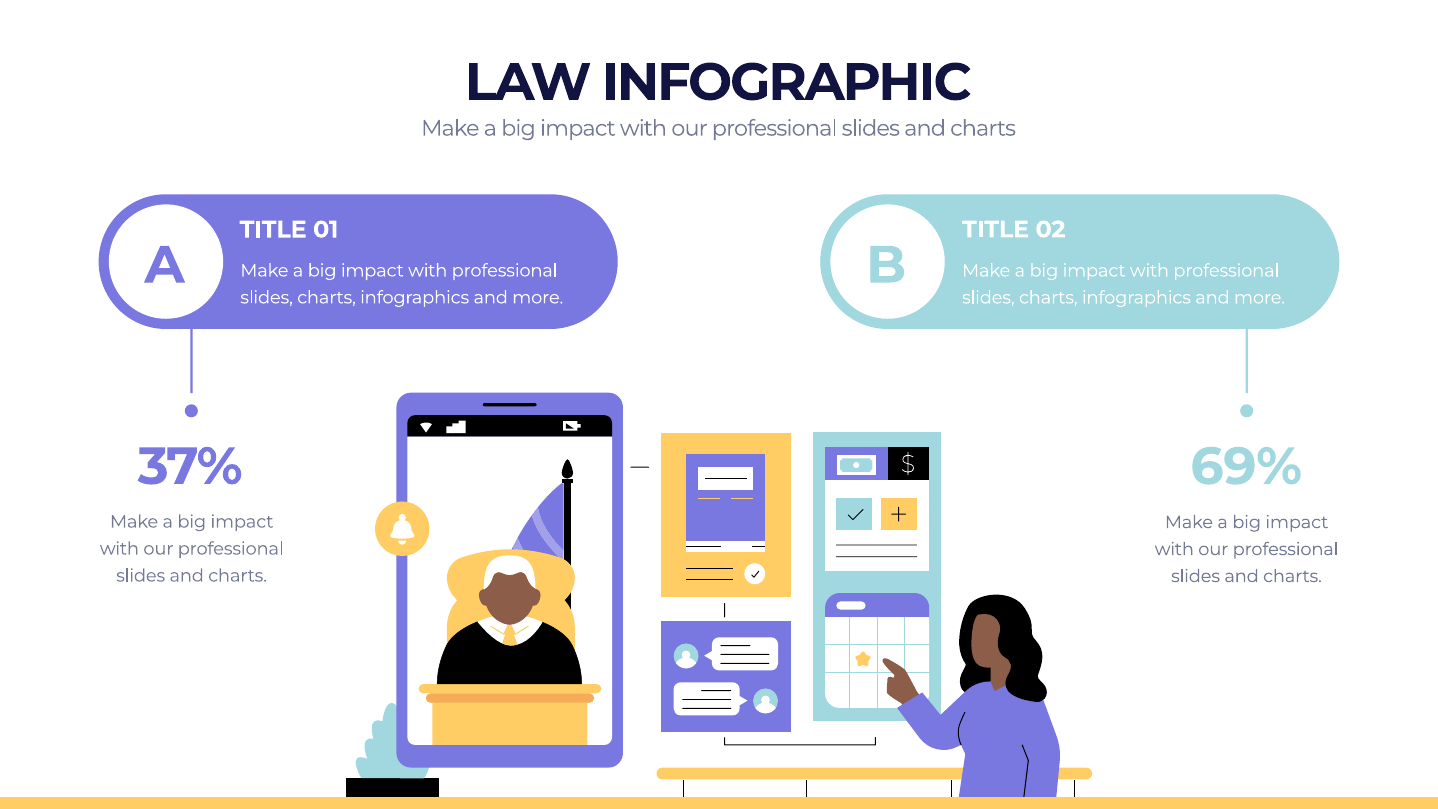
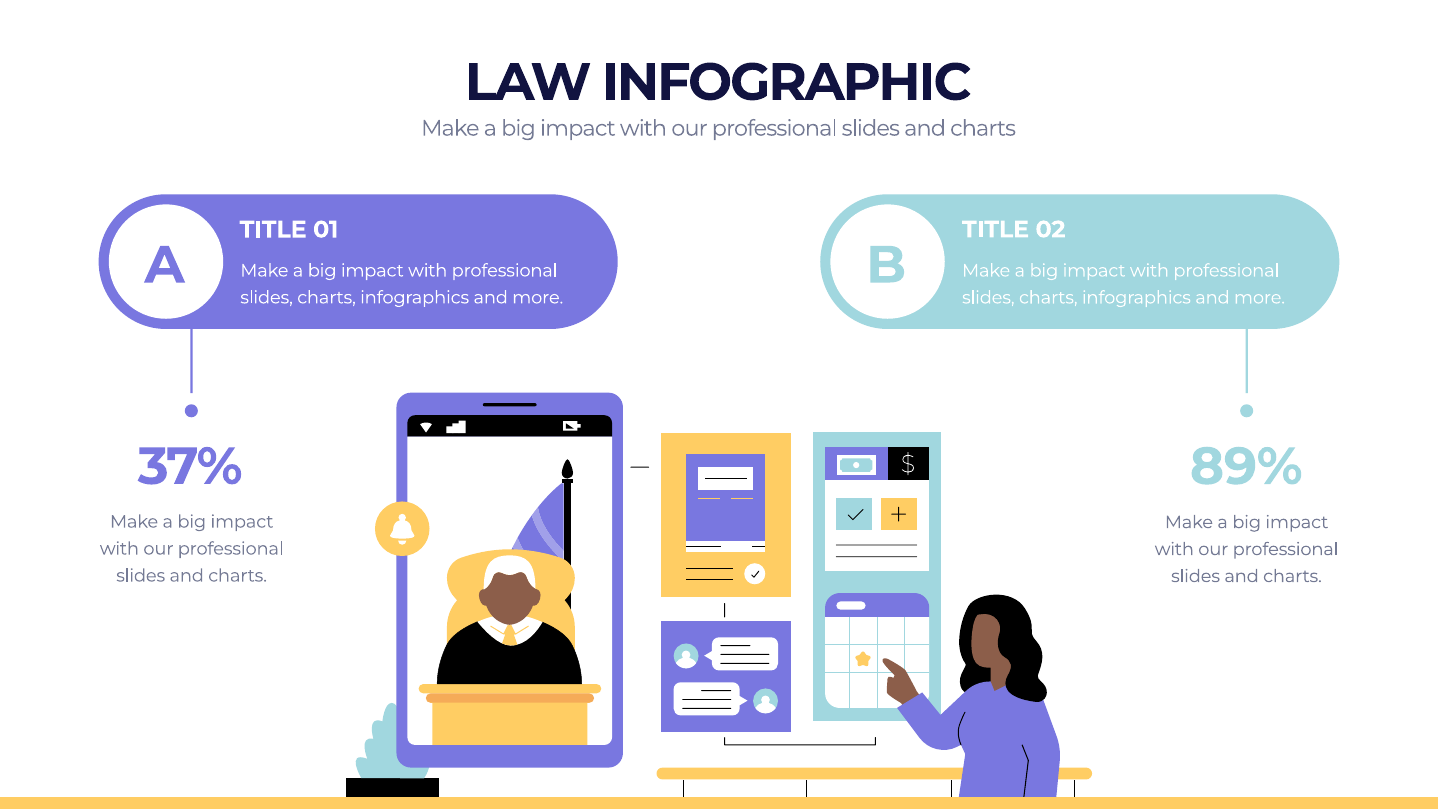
69%: 69% -> 89% (1246, 467)
